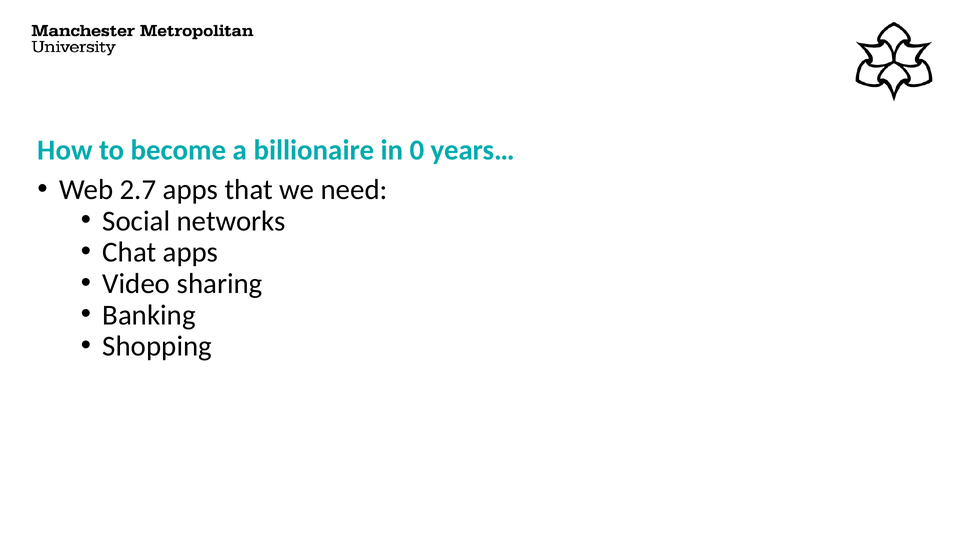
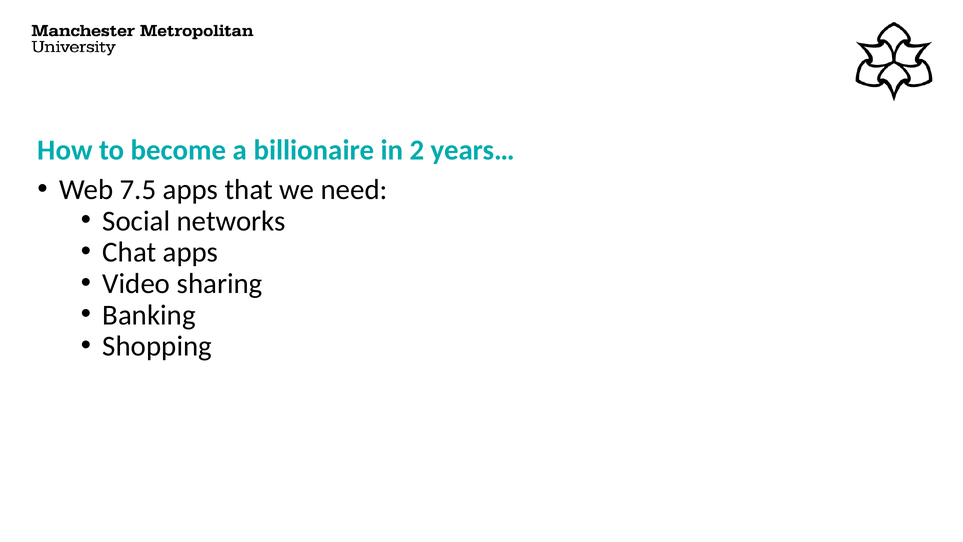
0: 0 -> 2 (417, 150)
2.7: 2.7 -> 7.5 (138, 190)
